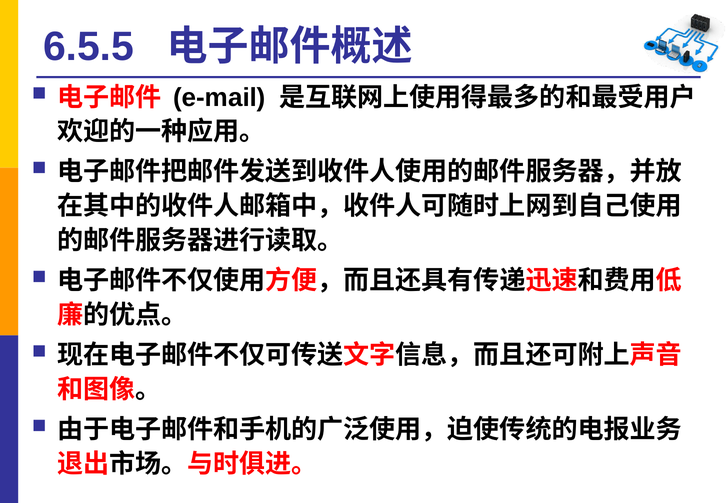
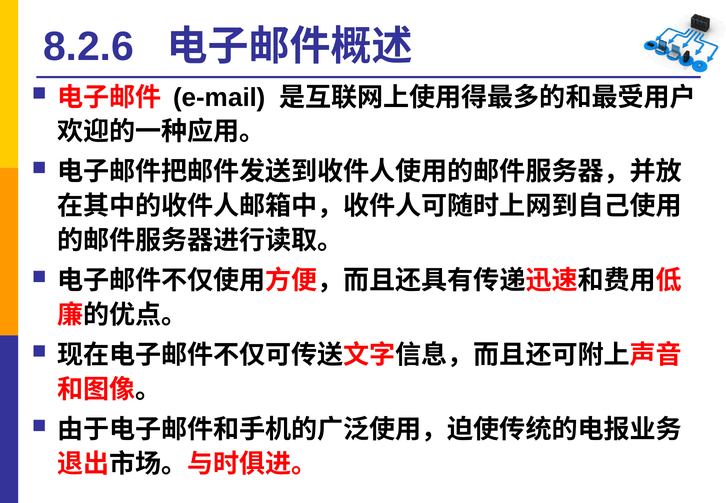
6.5.5: 6.5.5 -> 8.2.6 (89, 47)
